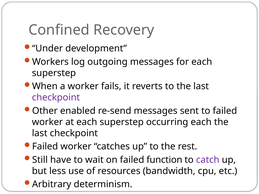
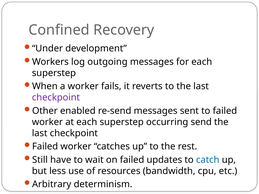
occurring each: each -> send (201, 122)
function: function -> updates (164, 160)
catch colour: purple -> blue (208, 160)
